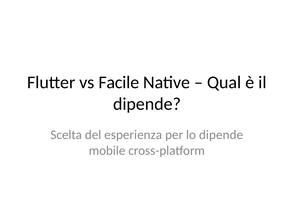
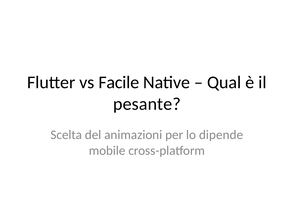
dipende: dipende -> pesante (147, 104)
esperienza: esperienza -> animazioni (133, 135)
